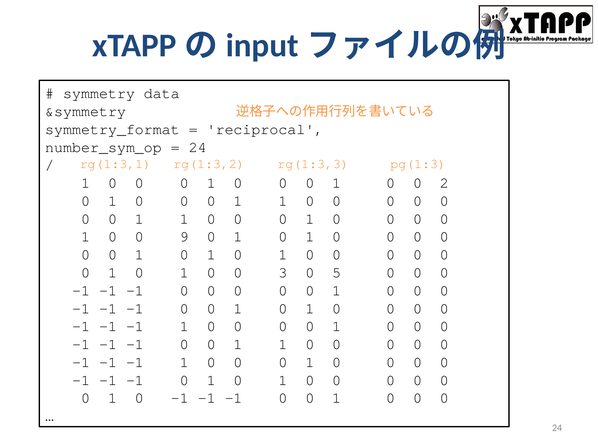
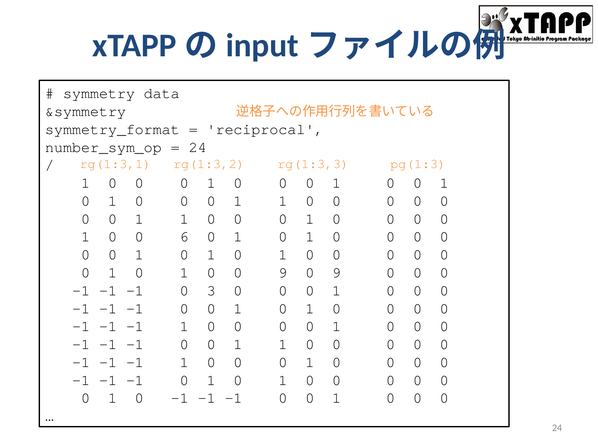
1 0 0 2: 2 -> 1 (444, 183)
9: 9 -> 6 (184, 237)
0 0 3: 3 -> 9 (283, 273)
5: 5 -> 9 (337, 273)
0: 0 -> 3 (211, 291)
